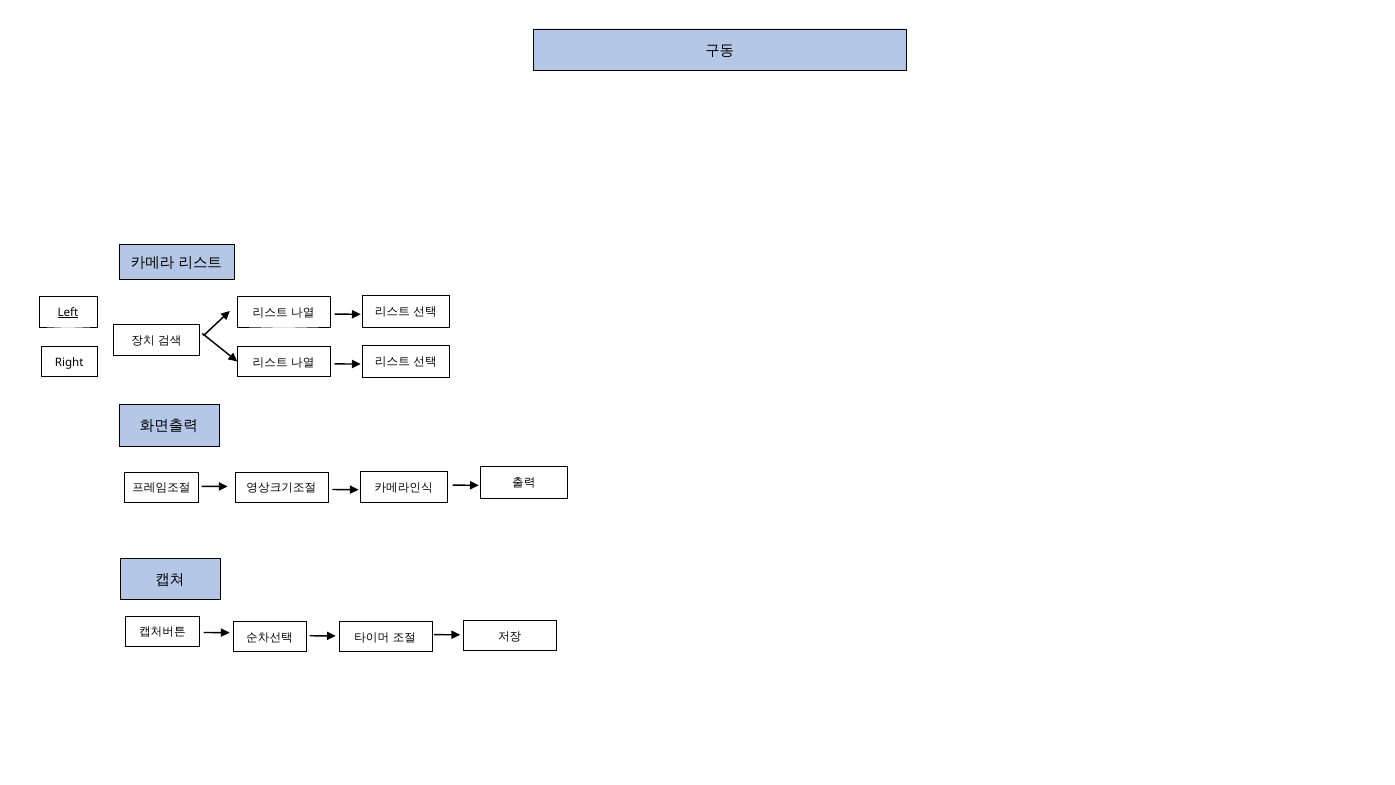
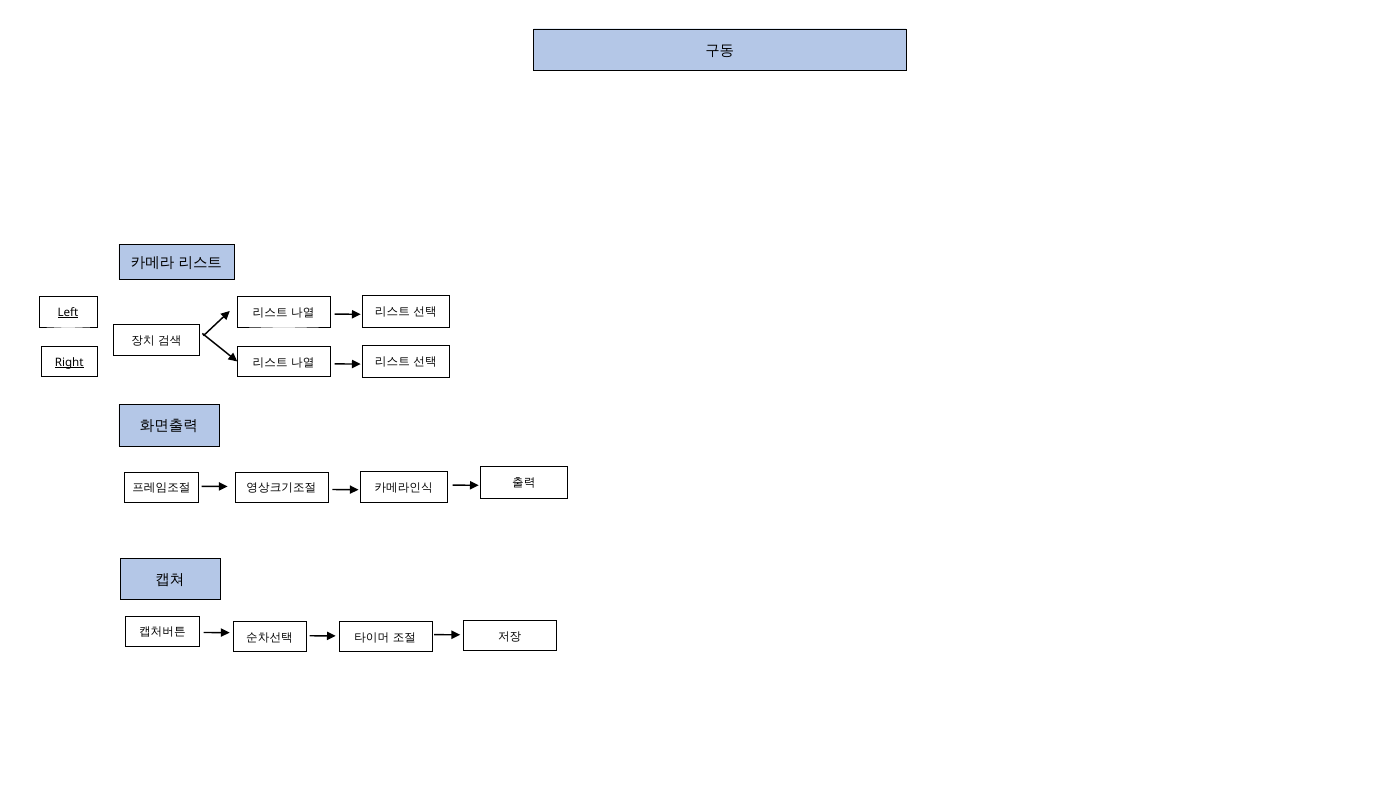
Right underline: none -> present (69, 362)
